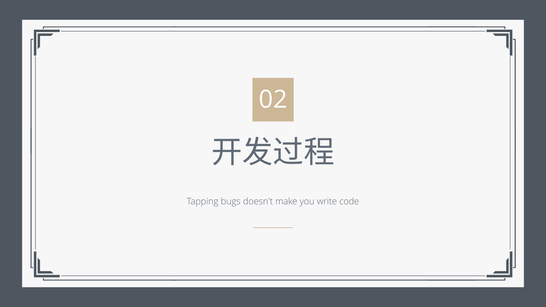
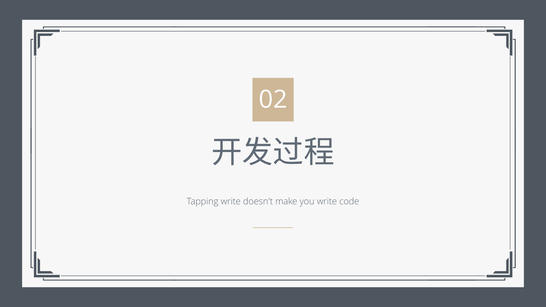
Tapping bugs: bugs -> write (231, 202)
